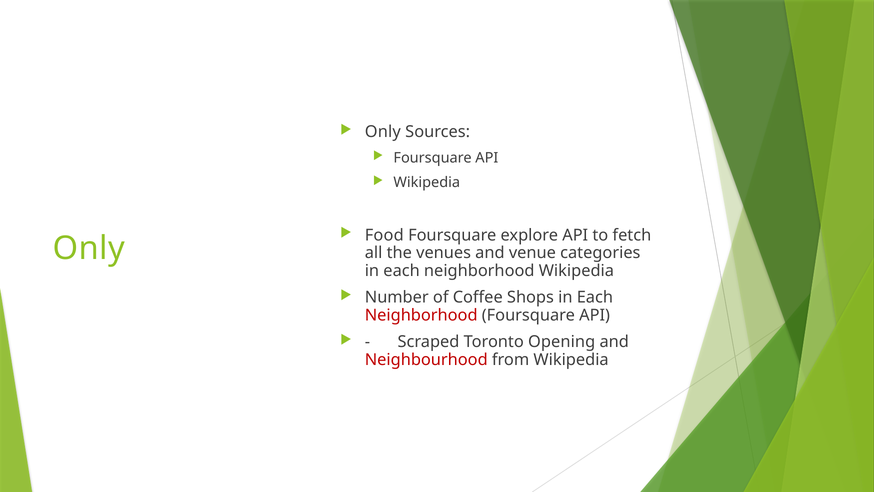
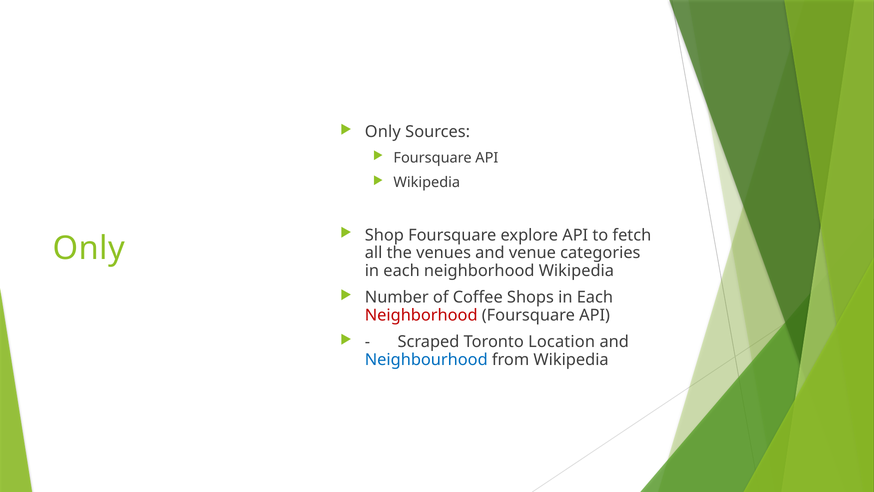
Food: Food -> Shop (384, 235)
Opening: Opening -> Location (562, 342)
Neighbourhood colour: red -> blue (426, 360)
